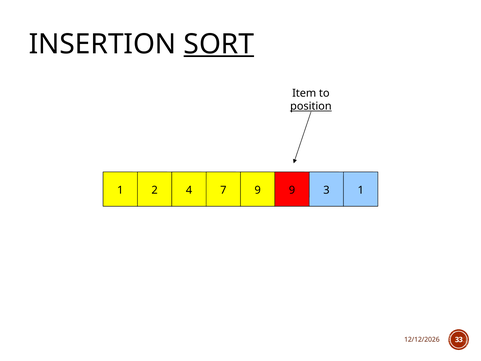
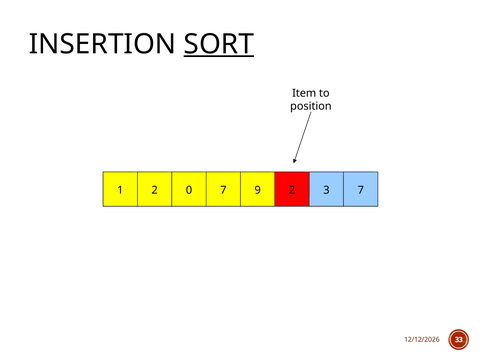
position underline: present -> none (311, 106)
4: 4 -> 0 (189, 190)
1 9: 9 -> 2 (292, 190)
3 1: 1 -> 7 (361, 190)
